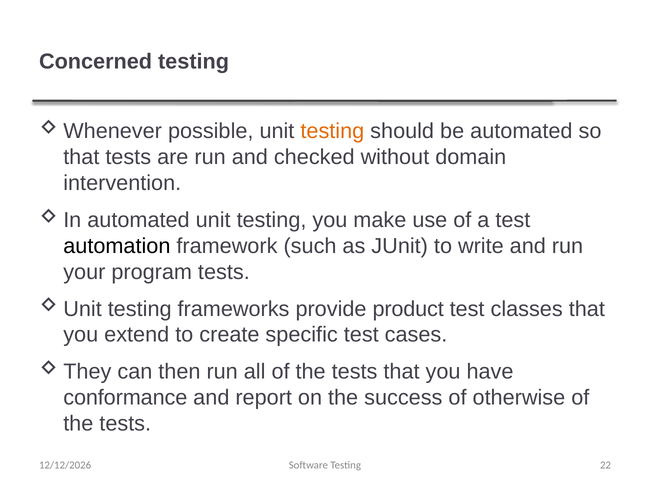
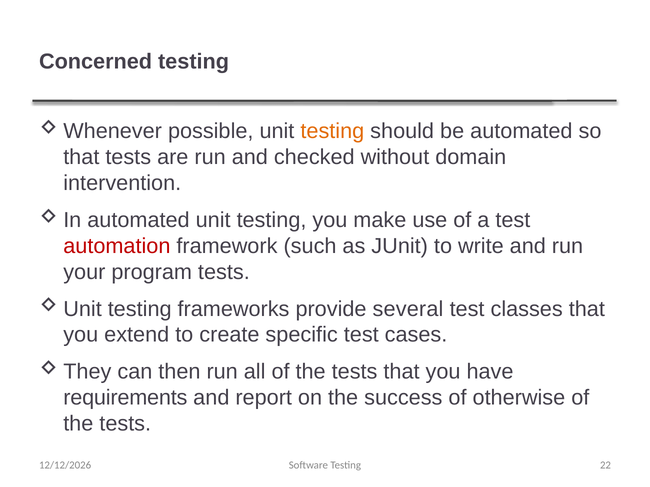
automation colour: black -> red (117, 246)
product: product -> several (408, 309)
conformance: conformance -> requirements (125, 398)
